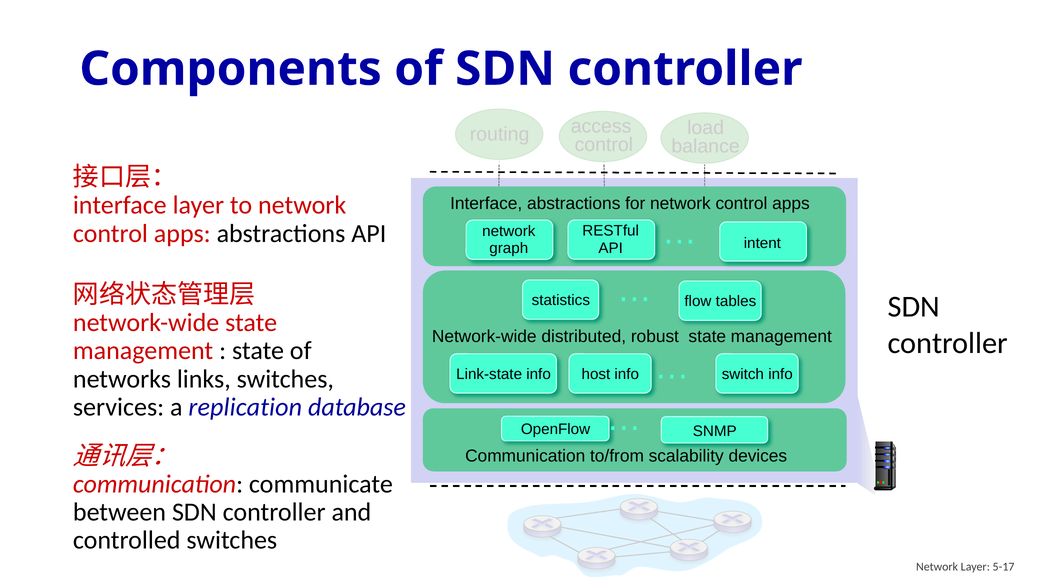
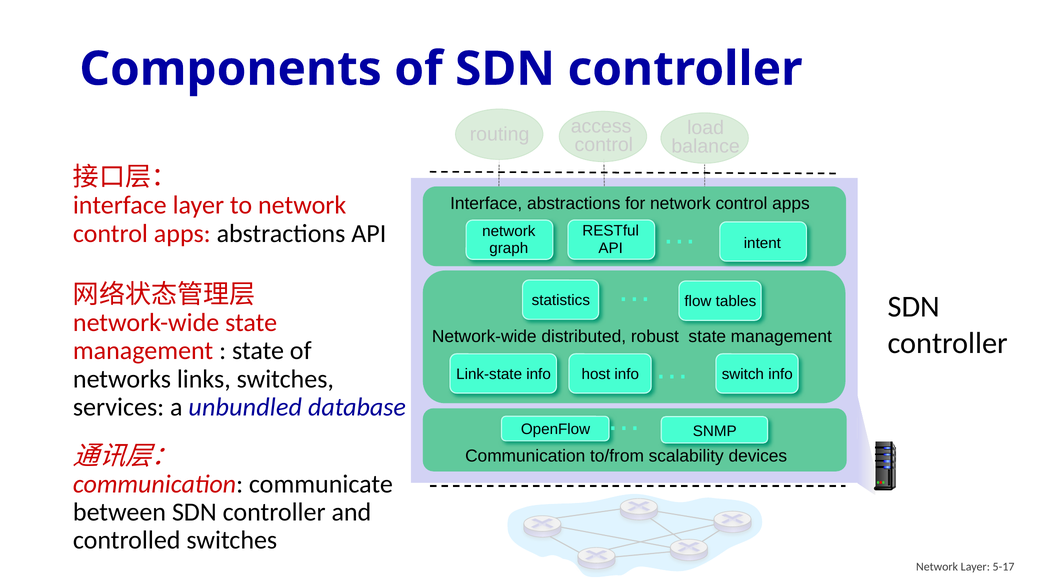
replication: replication -> unbundled (245, 407)
